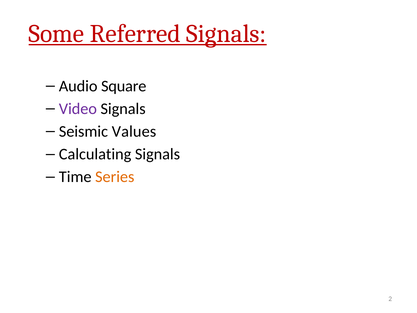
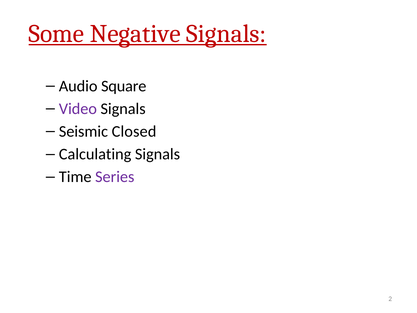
Referred: Referred -> Negative (135, 34)
Values: Values -> Closed (134, 131)
Series colour: orange -> purple (115, 177)
